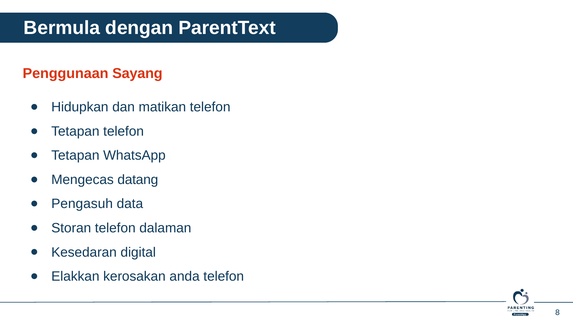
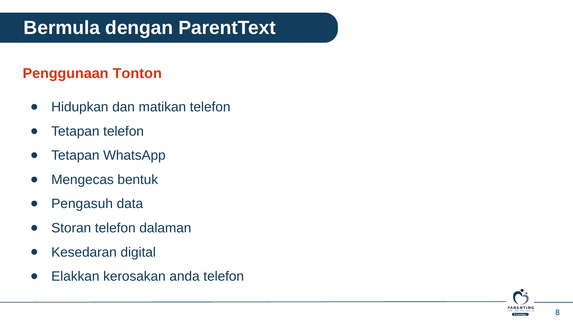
Sayang: Sayang -> Tonton (137, 73)
datang: datang -> bentuk (138, 180)
